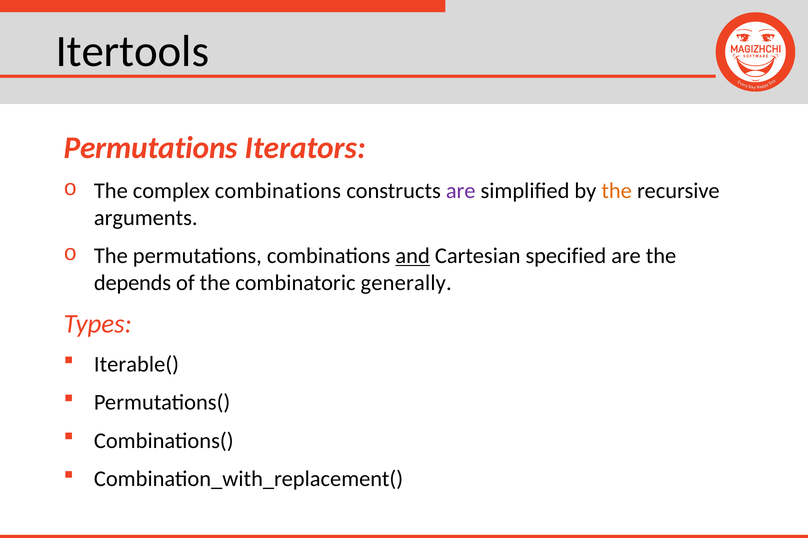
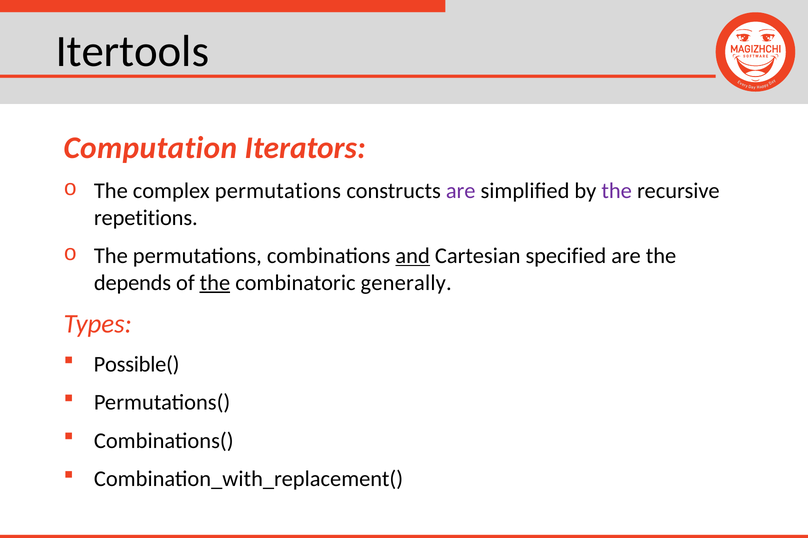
Permutations: Permutations -> Computation (150, 148)
complex combinations: combinations -> permutations (278, 191)
the colour: orange -> purple (617, 191)
arguments: arguments -> repetitions (146, 218)
the underline: none -> present (215, 283)
Iterable(: Iterable( -> Possible( (137, 365)
